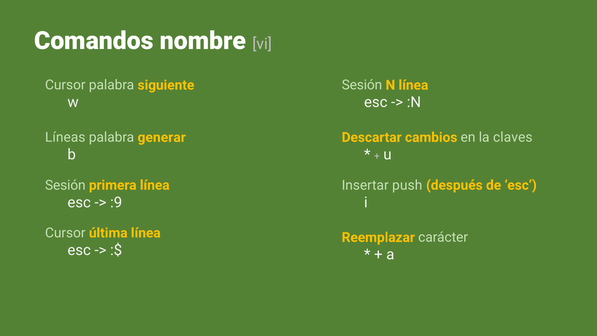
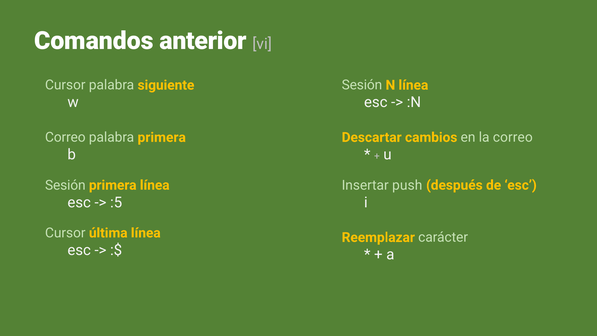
nombre: nombre -> anterior (203, 41)
Líneas: Líneas -> Correo (65, 137)
palabra generar: generar -> primera (162, 137)
la claves: claves -> correo (513, 137)
:9: :9 -> :5 (116, 202)
